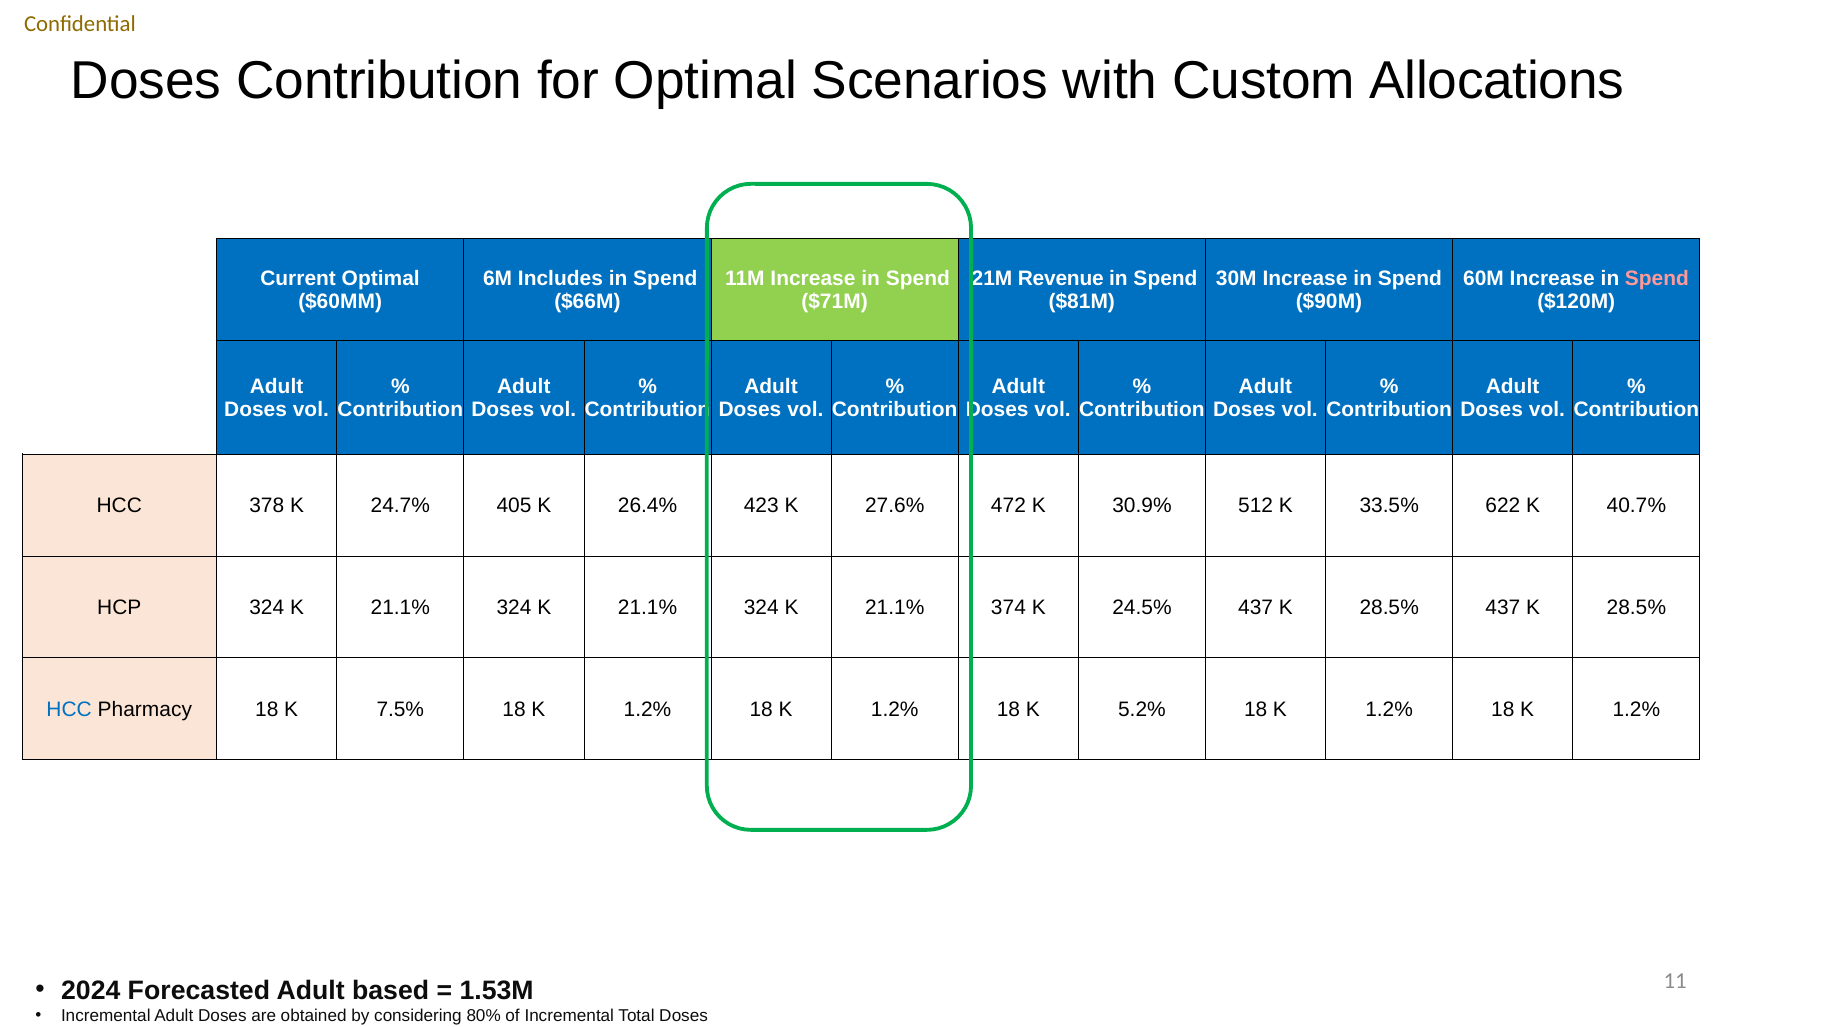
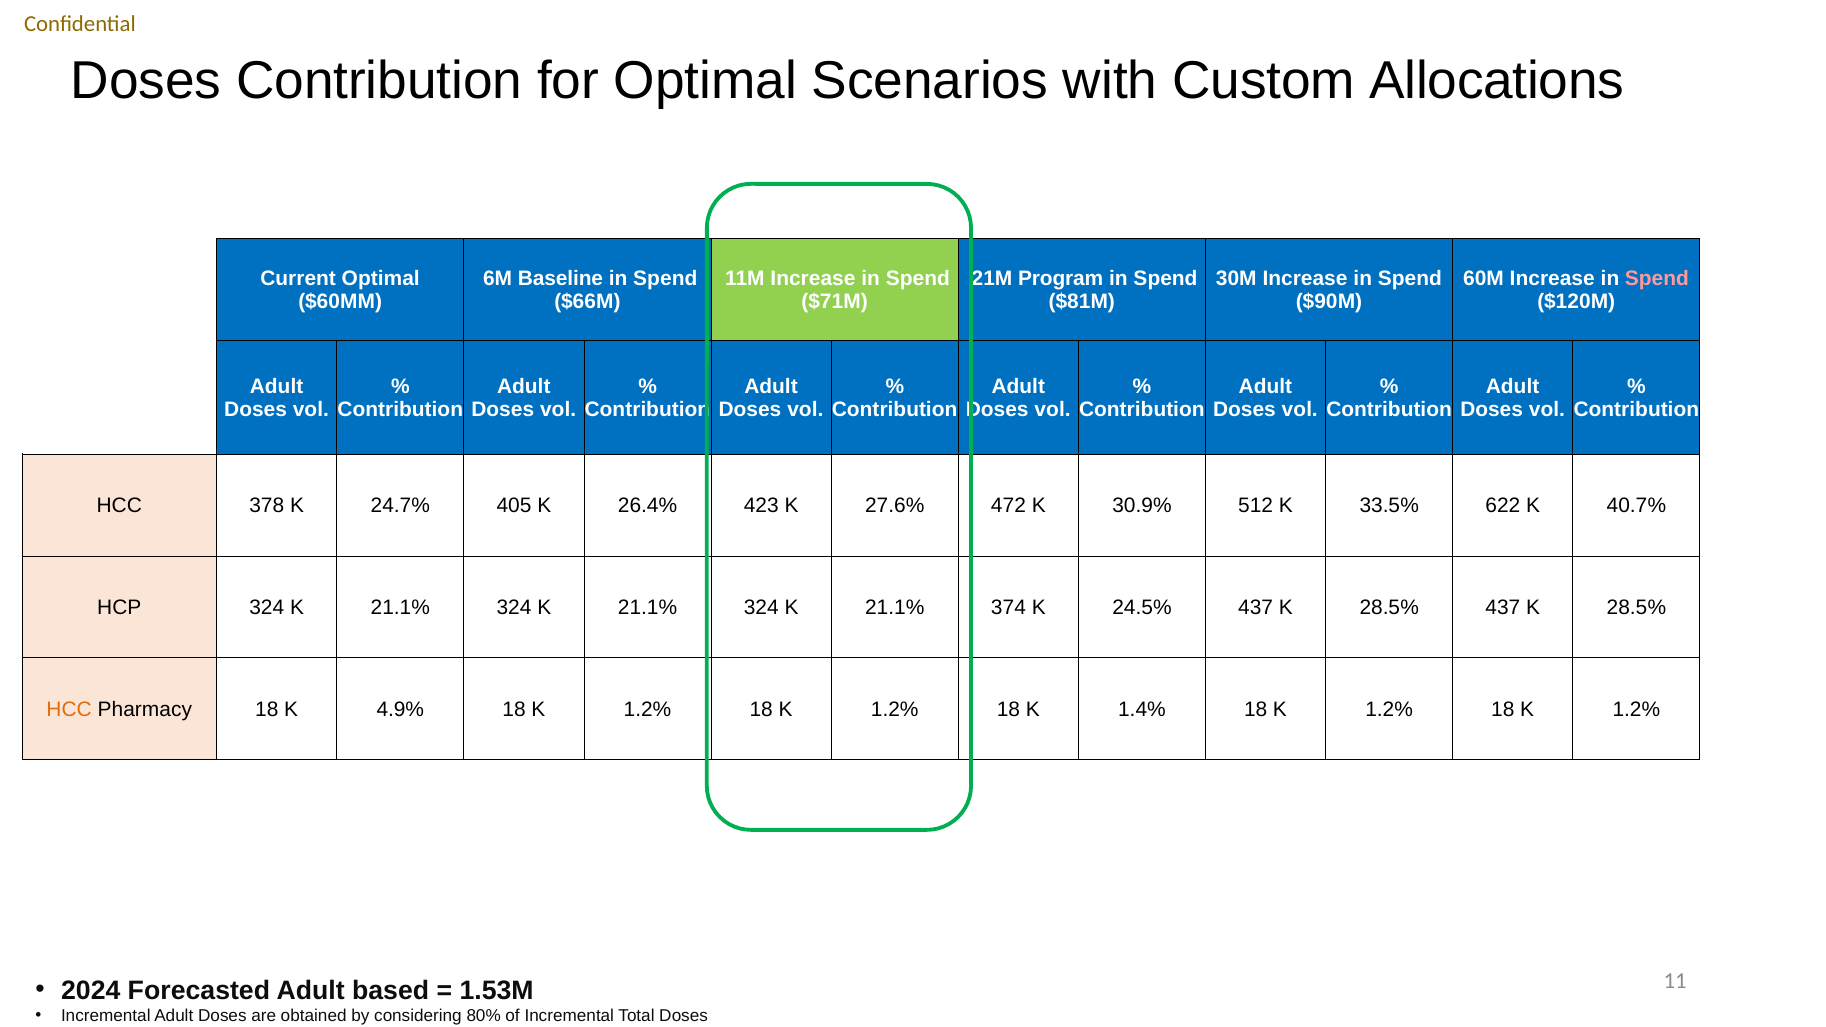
Includes: Includes -> Baseline (561, 279)
Revenue: Revenue -> Program (1061, 279)
HCC colour: blue -> orange (69, 710)
7.5%: 7.5% -> 4.9% (400, 710)
5.2%: 5.2% -> 1.4% (1142, 710)
